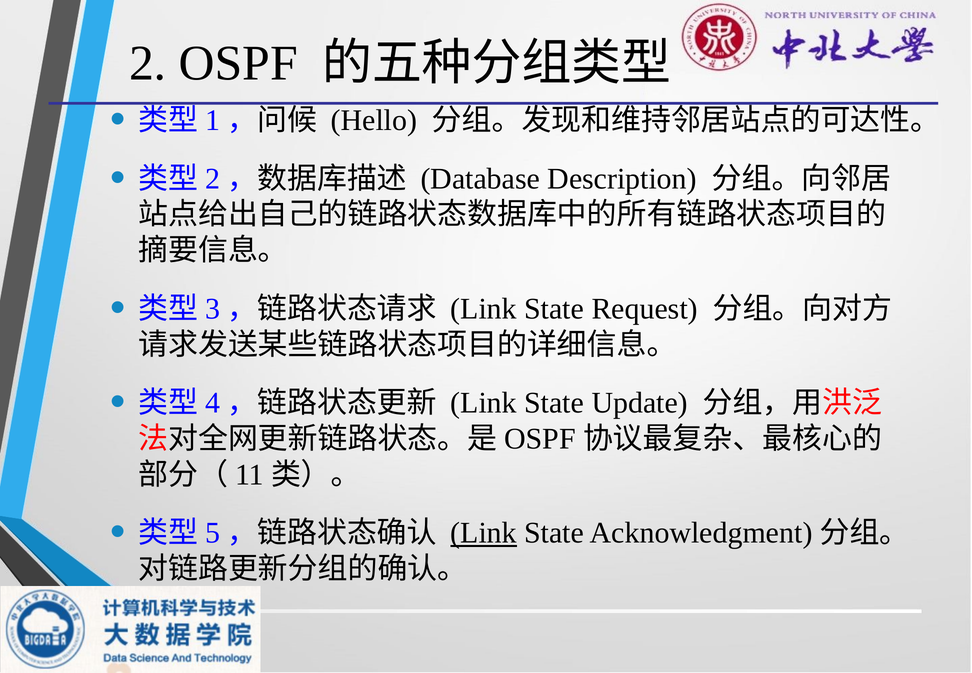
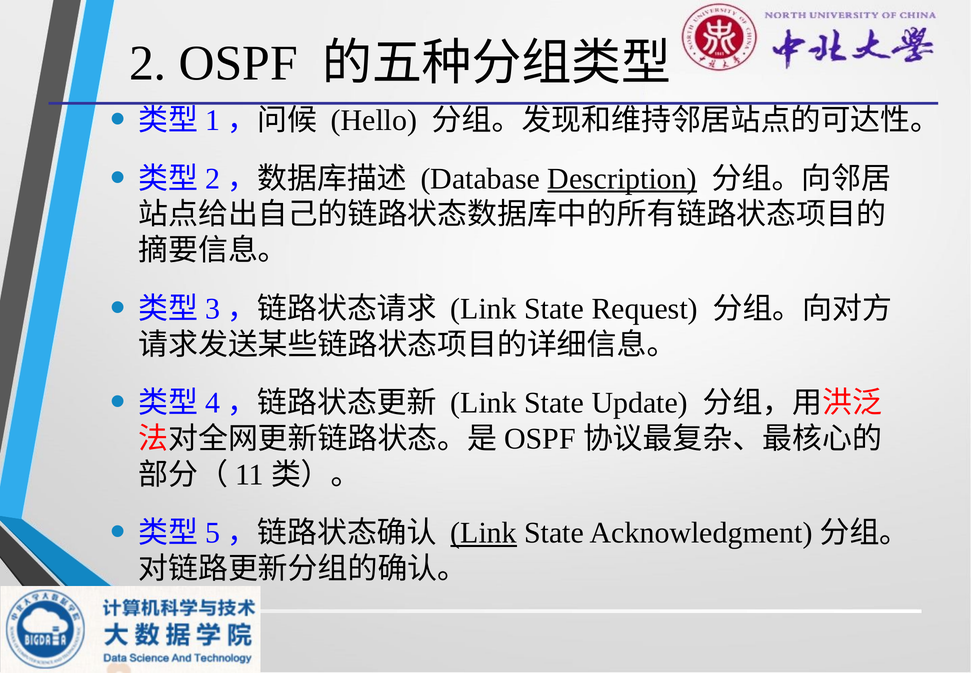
Description underline: none -> present (622, 179)
